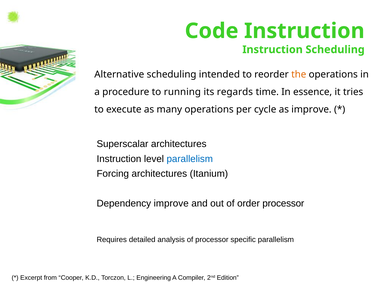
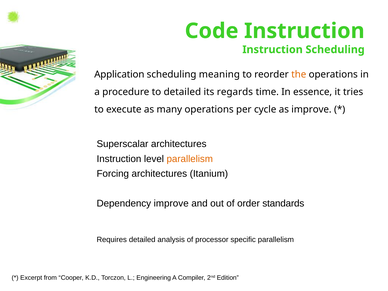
Alternative: Alternative -> Application (119, 74)
intended: intended -> meaning (219, 74)
to running: running -> detailed (182, 92)
parallelism colour: blue -> orange (190, 159)
order processor: processor -> standards (283, 203)
